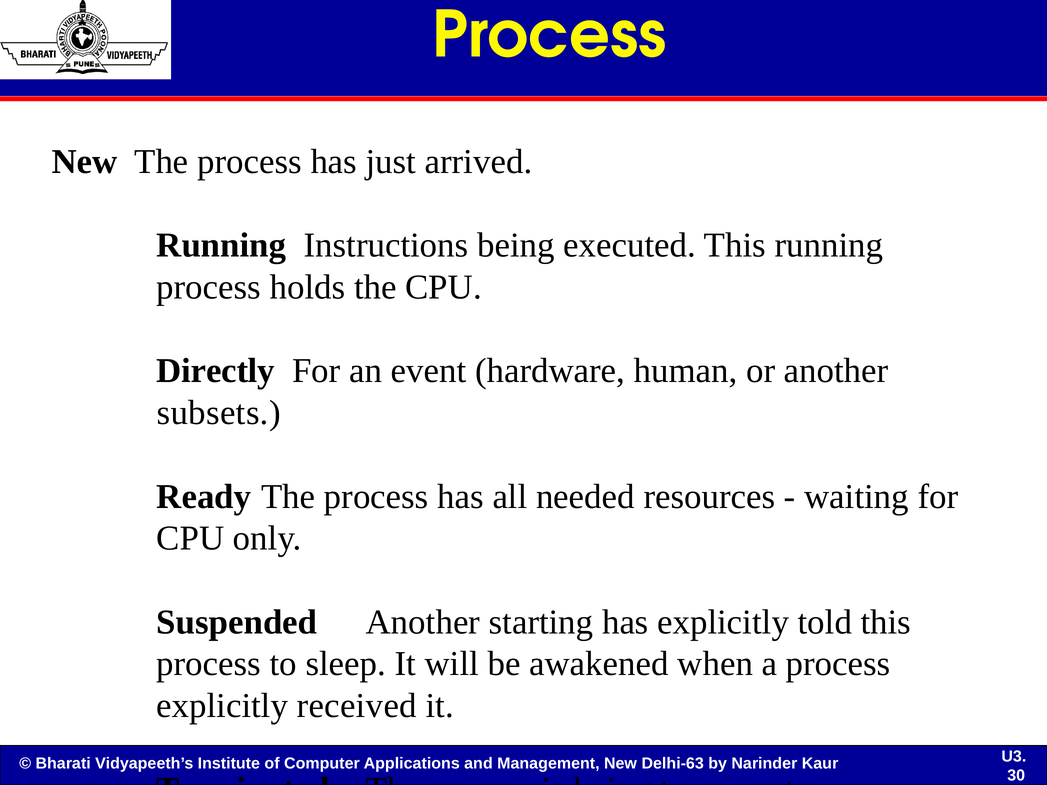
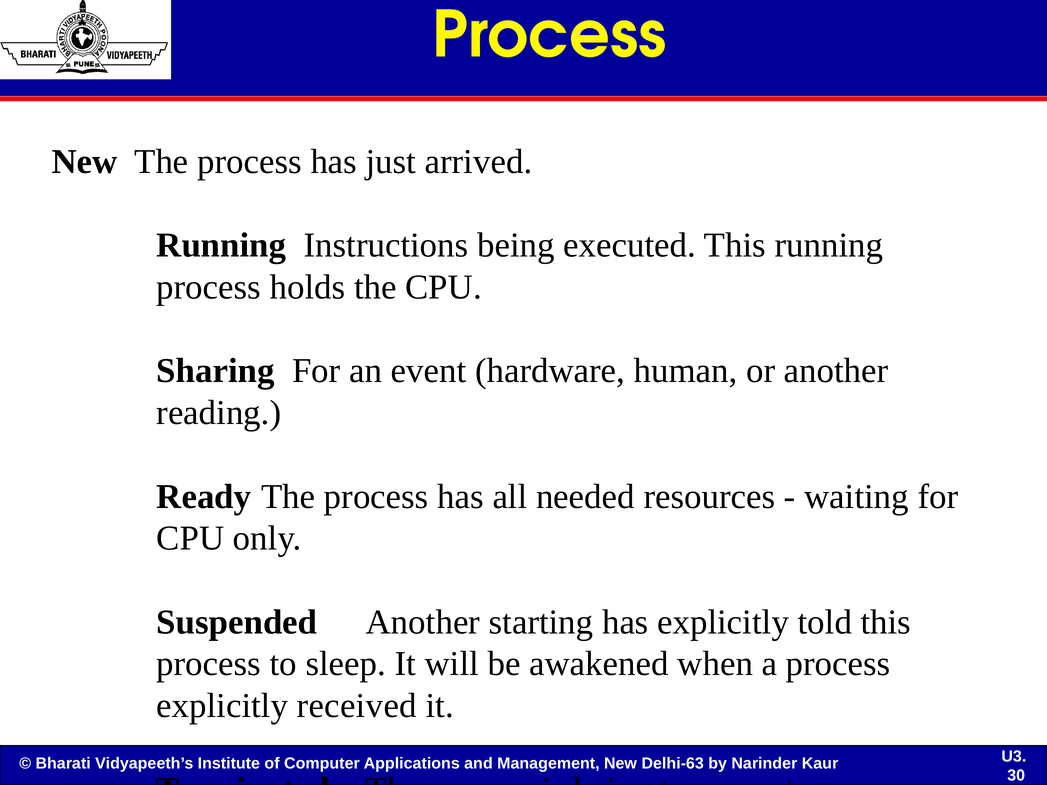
Directly: Directly -> Sharing (215, 371)
subsets: subsets -> reading (219, 413)
